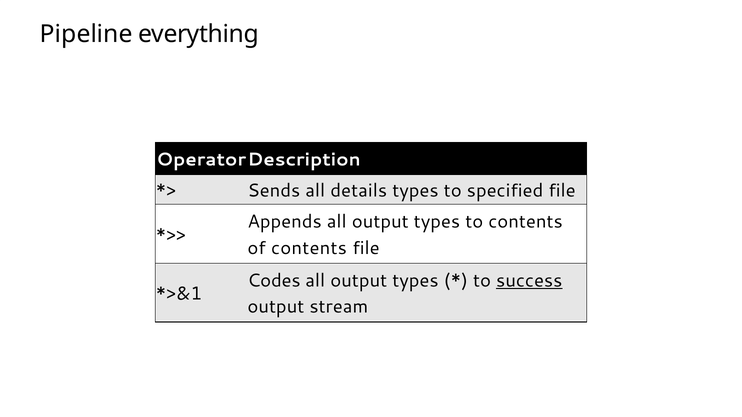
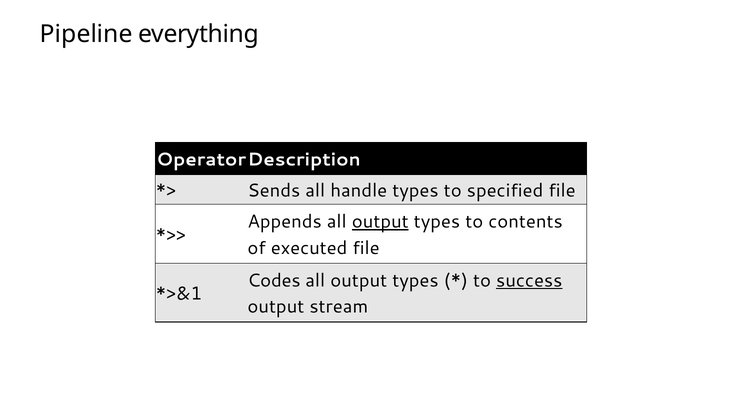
details: details -> handle (359, 191)
output underline: none -> present (380, 222)
of contents: contents -> executed (309, 248)
